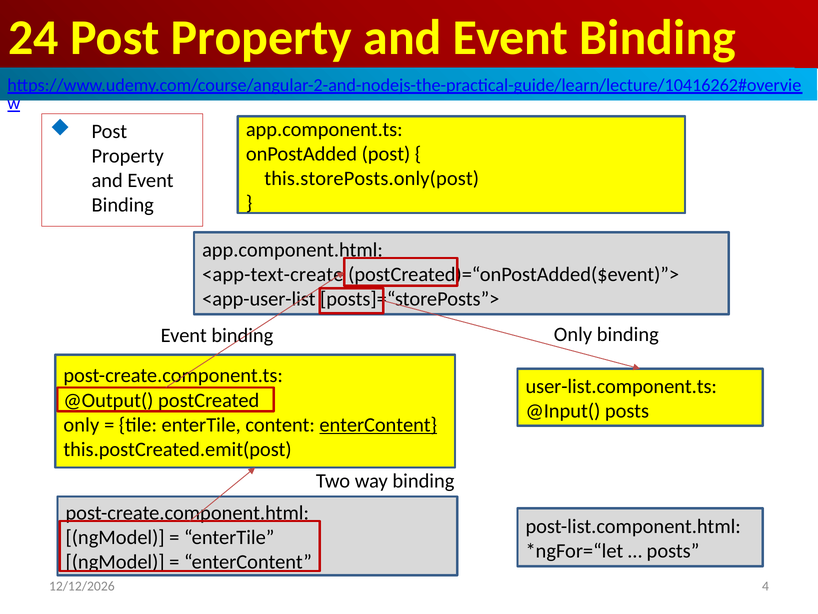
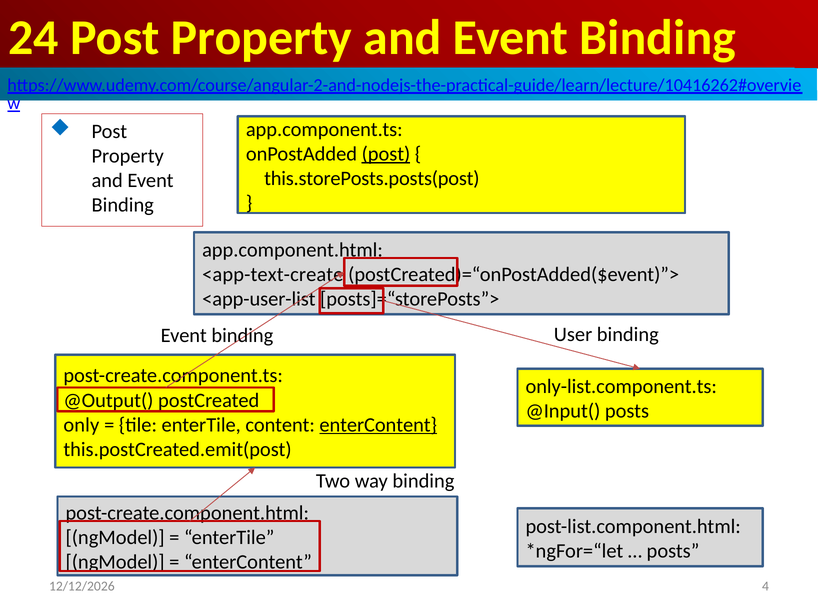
post underline: none -> present (386, 154)
this.storePosts.only(post: this.storePosts.only(post -> this.storePosts.posts(post (372, 178)
binding Only: Only -> User (573, 334)
user-list.component.ts: user-list.component.ts -> only-list.component.ts (621, 386)
